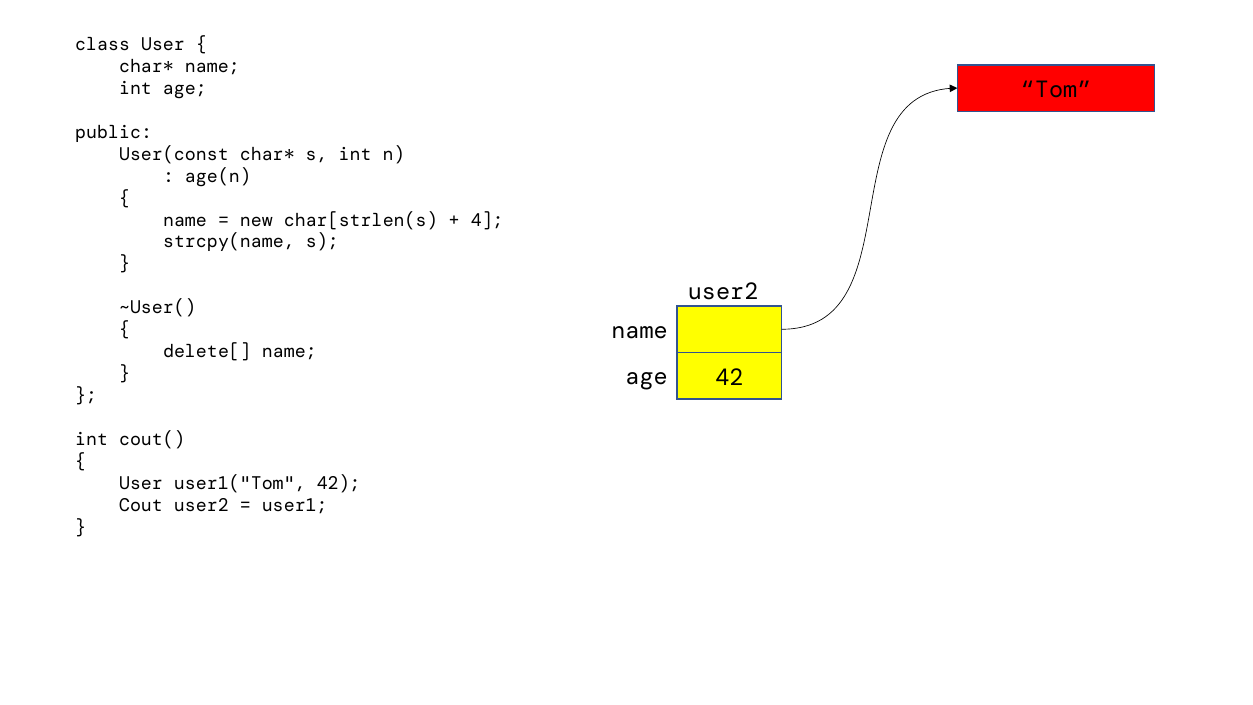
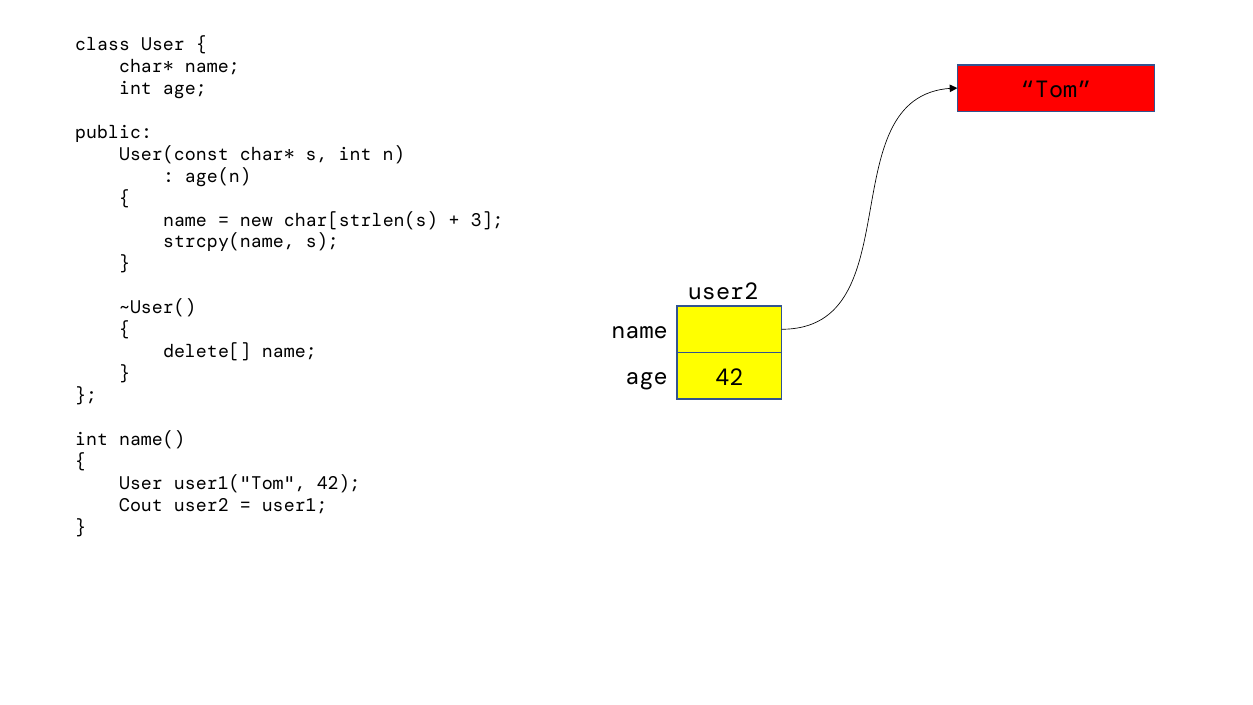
4: 4 -> 3 (487, 220)
cout(: cout( -> name( (152, 439)
